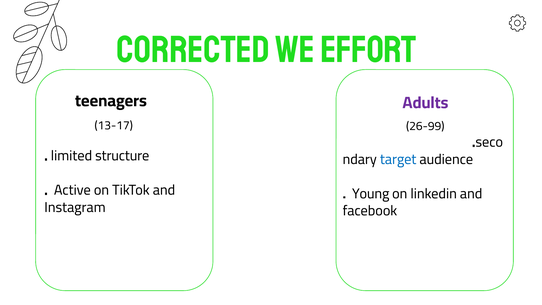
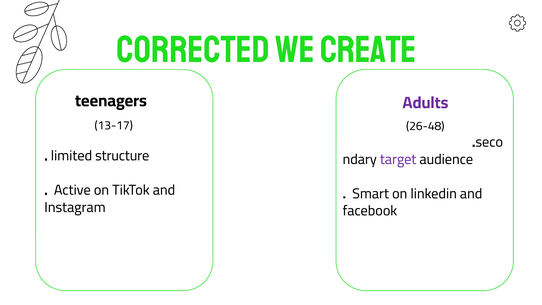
effort: effort -> create (368, 50)
26-99: 26-99 -> 26-48 (425, 126)
target colour: blue -> purple (398, 159)
Young: Young -> Smart (371, 194)
